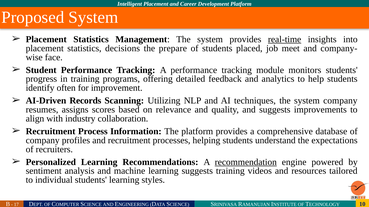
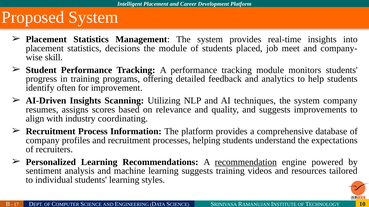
real-time underline: present -> none (285, 39)
the prepare: prepare -> module (173, 48)
face: face -> skill (54, 57)
AI-Driven Records: Records -> Insights (85, 101)
collaboration: collaboration -> coordinating (123, 119)
